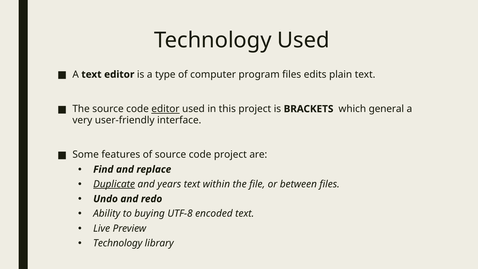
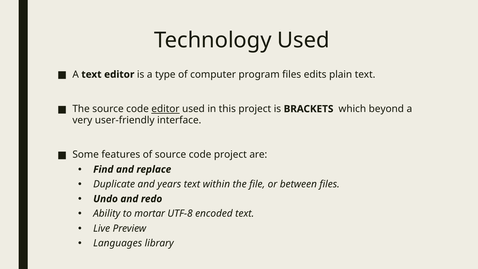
general: general -> beyond (386, 109)
Duplicate underline: present -> none (114, 184)
buying: buying -> mortar (150, 214)
Technology: Technology -> Languages (118, 243)
